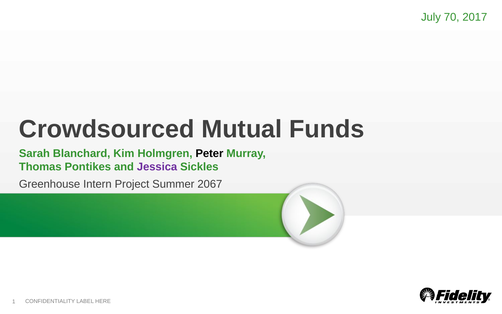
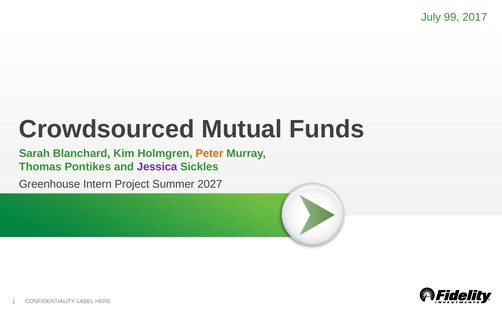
70: 70 -> 99 (452, 17)
Peter colour: black -> orange (209, 153)
2067: 2067 -> 2027 (210, 184)
